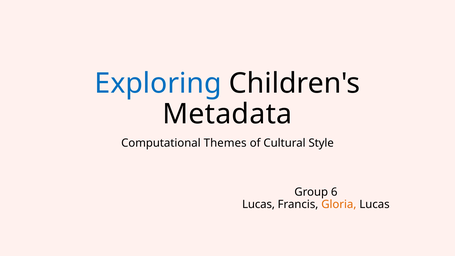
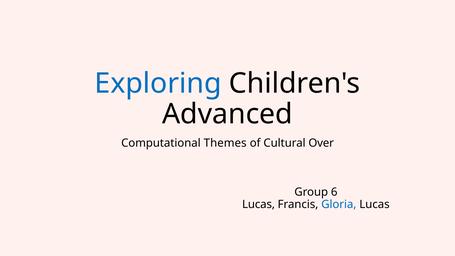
Metadata: Metadata -> Advanced (227, 114)
Style: Style -> Over (321, 143)
Gloria colour: orange -> blue (339, 204)
